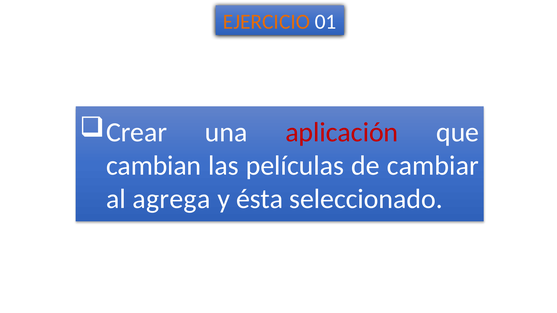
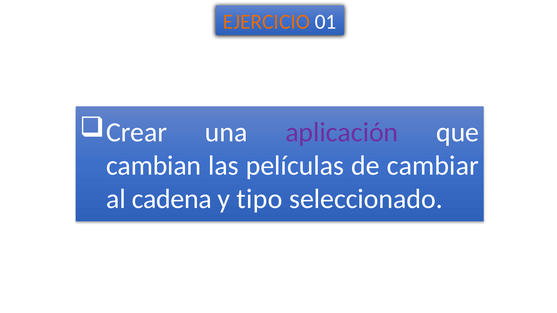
aplicación colour: red -> purple (342, 132)
agrega: agrega -> cadena (172, 199)
ésta: ésta -> tipo (259, 199)
